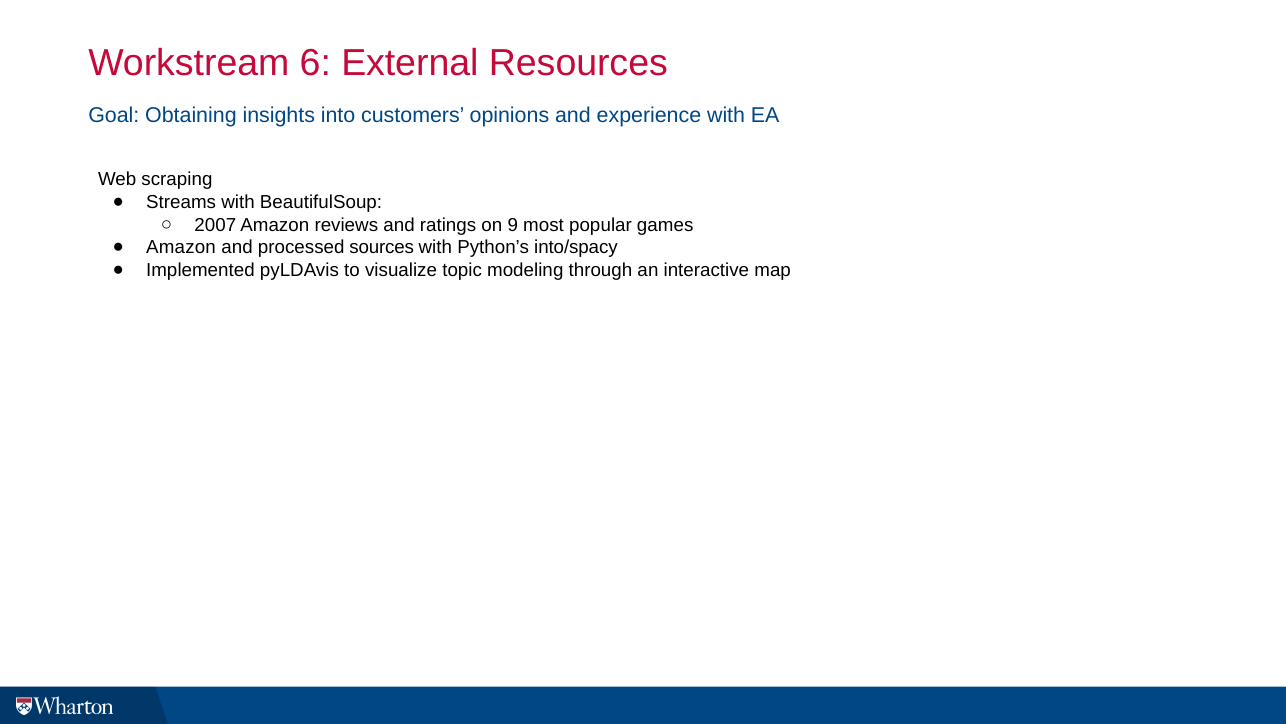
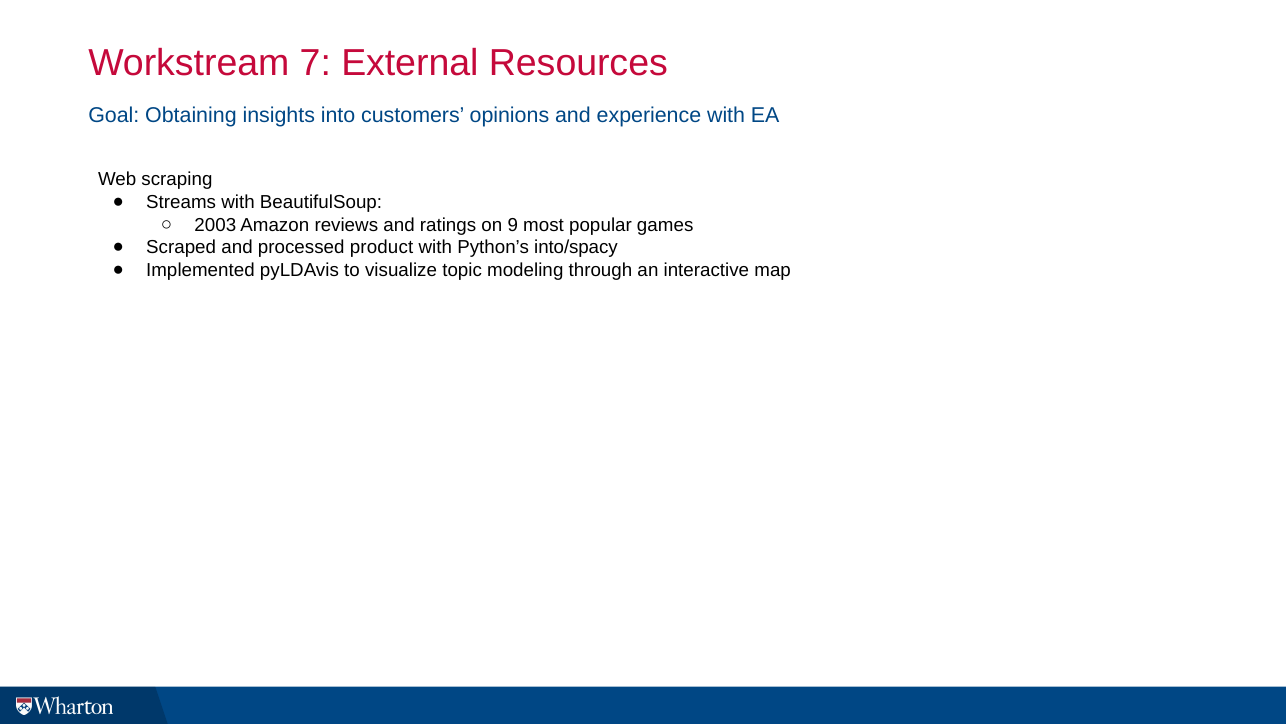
6: 6 -> 7 (315, 63)
2007: 2007 -> 2003 (215, 225)
Amazon: Amazon -> Scraped (181, 247)
sources: sources -> product (382, 247)
